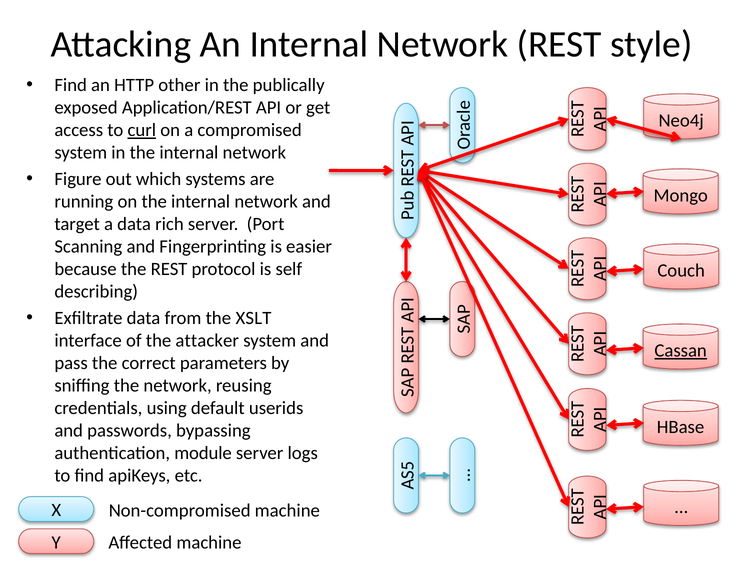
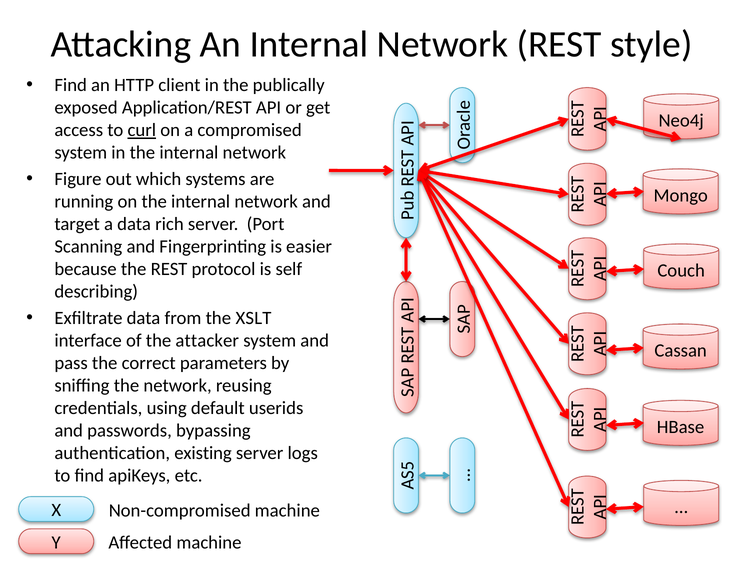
other: other -> client (179, 85)
Cassan underline: present -> none (681, 350)
module: module -> existing (203, 453)
